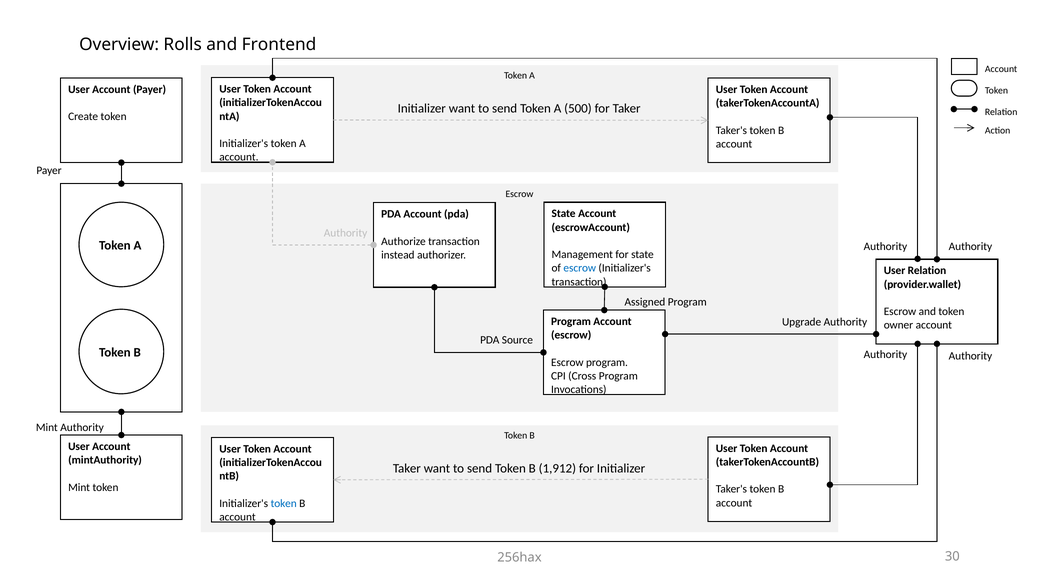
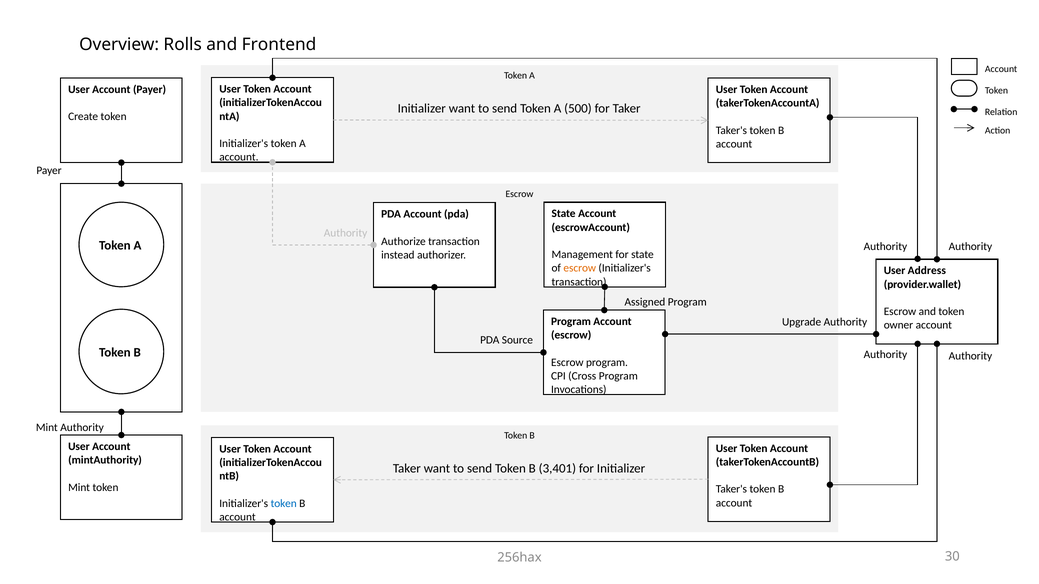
escrow colour: blue -> orange (580, 268)
User Relation: Relation -> Address (927, 271)
1,912: 1,912 -> 3,401 (557, 469)
